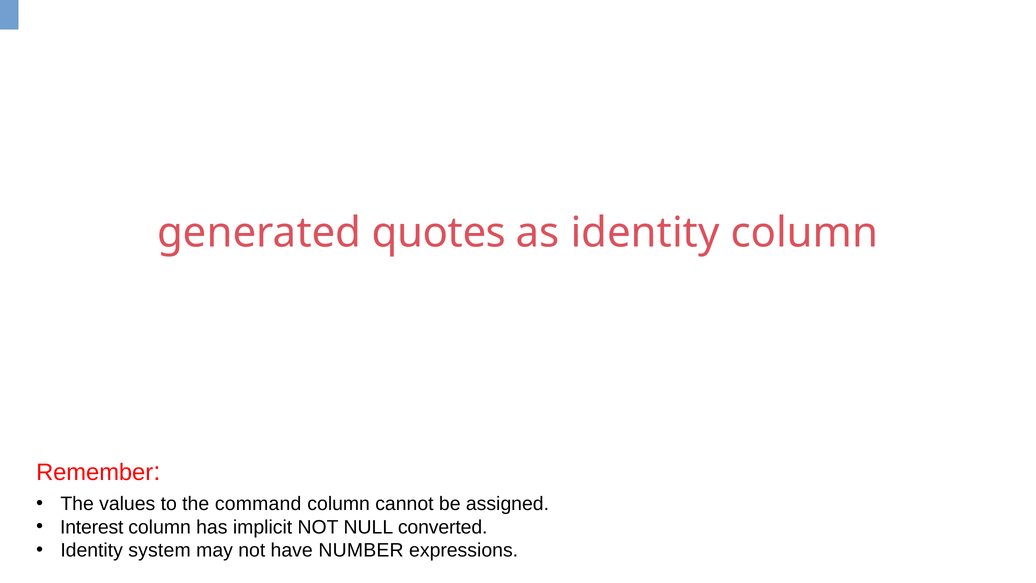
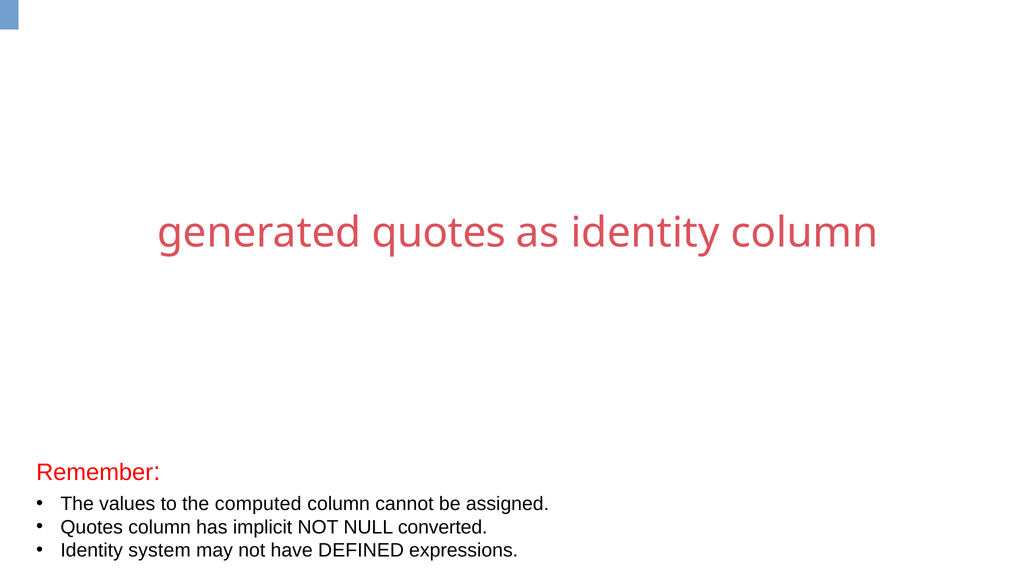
command: command -> computed (258, 504)
Interest: Interest -> Quotes (92, 527)
NUMBER: NUMBER -> DEFINED (361, 550)
